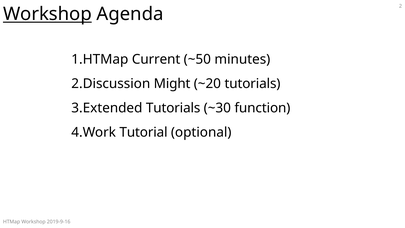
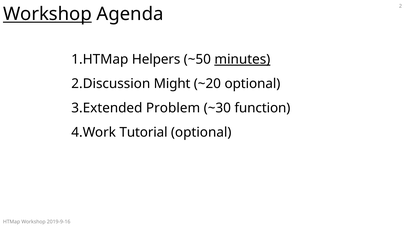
Current: Current -> Helpers (156, 59)
minutes underline: none -> present (242, 59)
~20 tutorials: tutorials -> optional (252, 84)
Tutorials: Tutorials -> Problem (173, 108)
